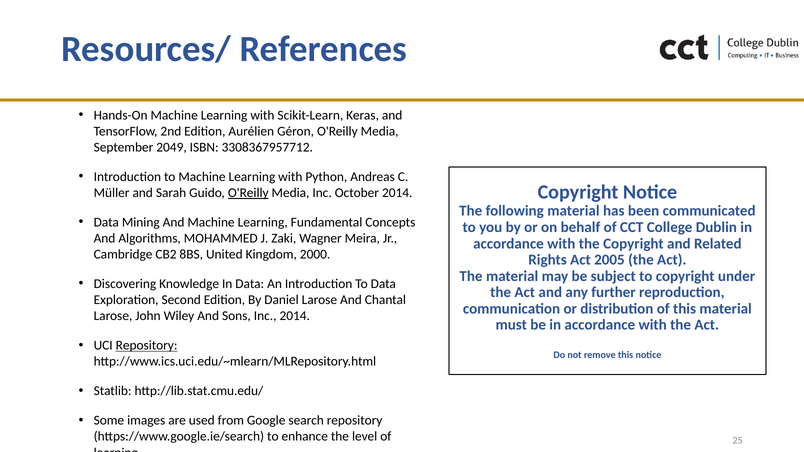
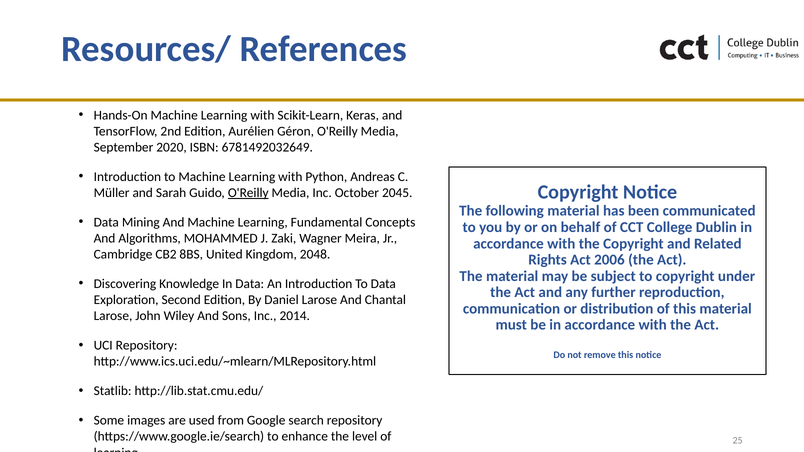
2049: 2049 -> 2020 (172, 147)
3308367957712: 3308367957712 -> 6781492032649 (267, 147)
October 2014: 2014 -> 2045 (397, 193)
2000: 2000 -> 2048 (315, 255)
2005: 2005 -> 2006 (609, 260)
Repository underline: present -> none (147, 346)
